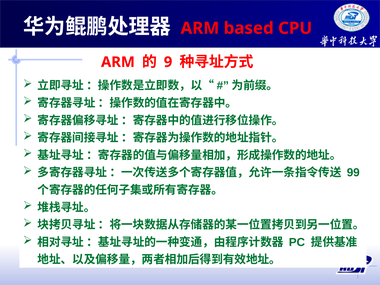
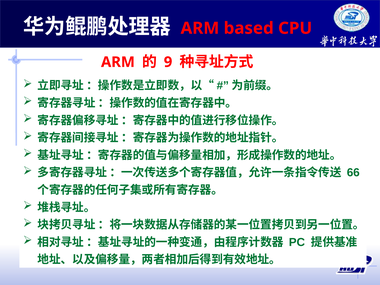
99: 99 -> 66 (353, 173)
